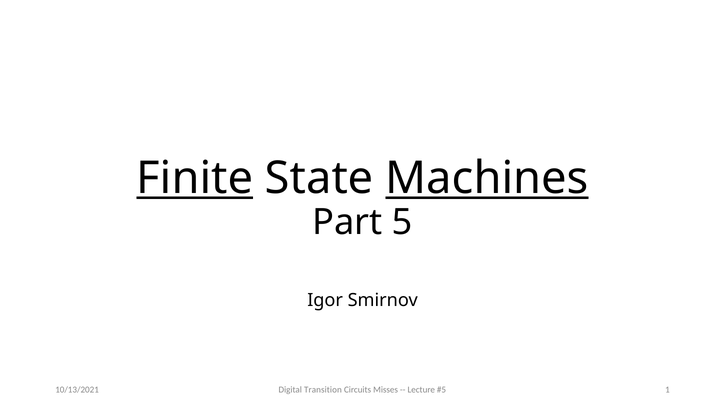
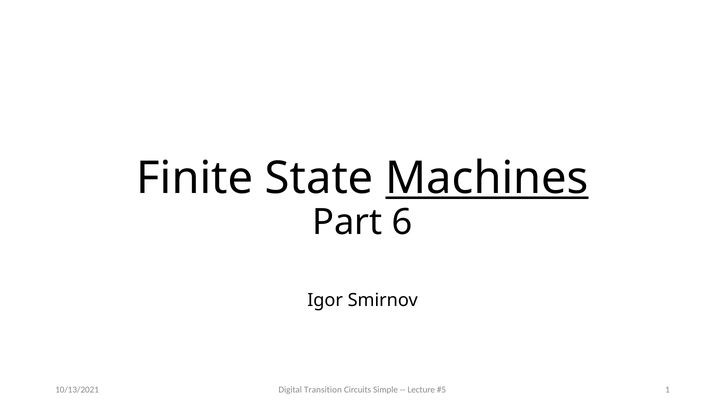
Finite underline: present -> none (195, 178)
5: 5 -> 6 (402, 222)
Misses: Misses -> Simple (386, 389)
